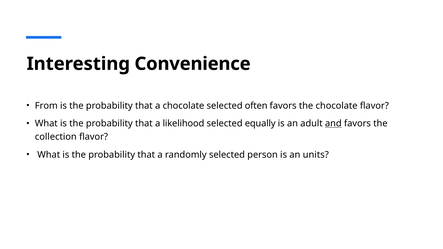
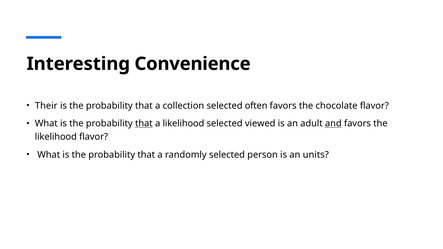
From: From -> Their (46, 106)
a chocolate: chocolate -> collection (183, 106)
that underline: none -> present (144, 124)
equally: equally -> viewed (260, 124)
collection: collection -> likelihood (56, 137)
